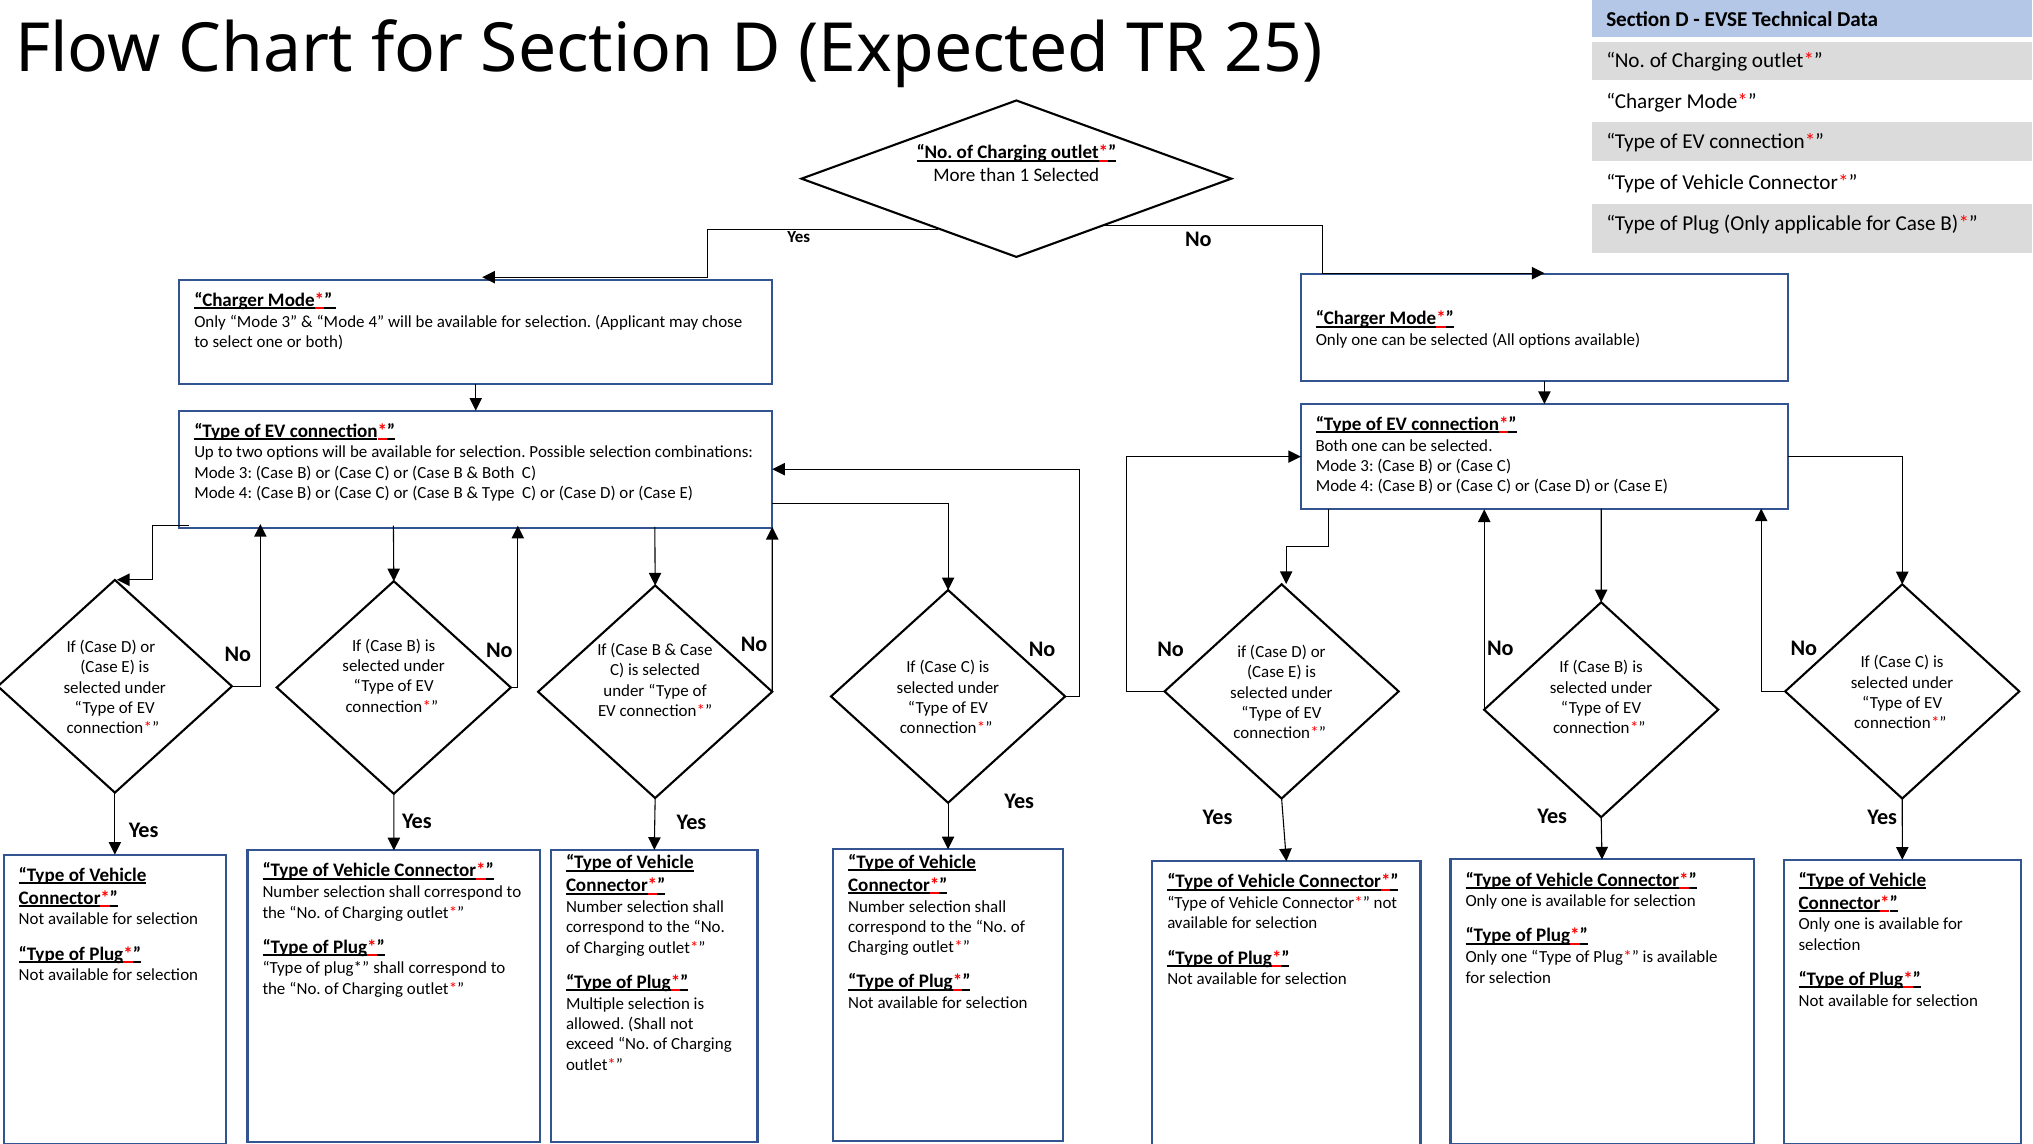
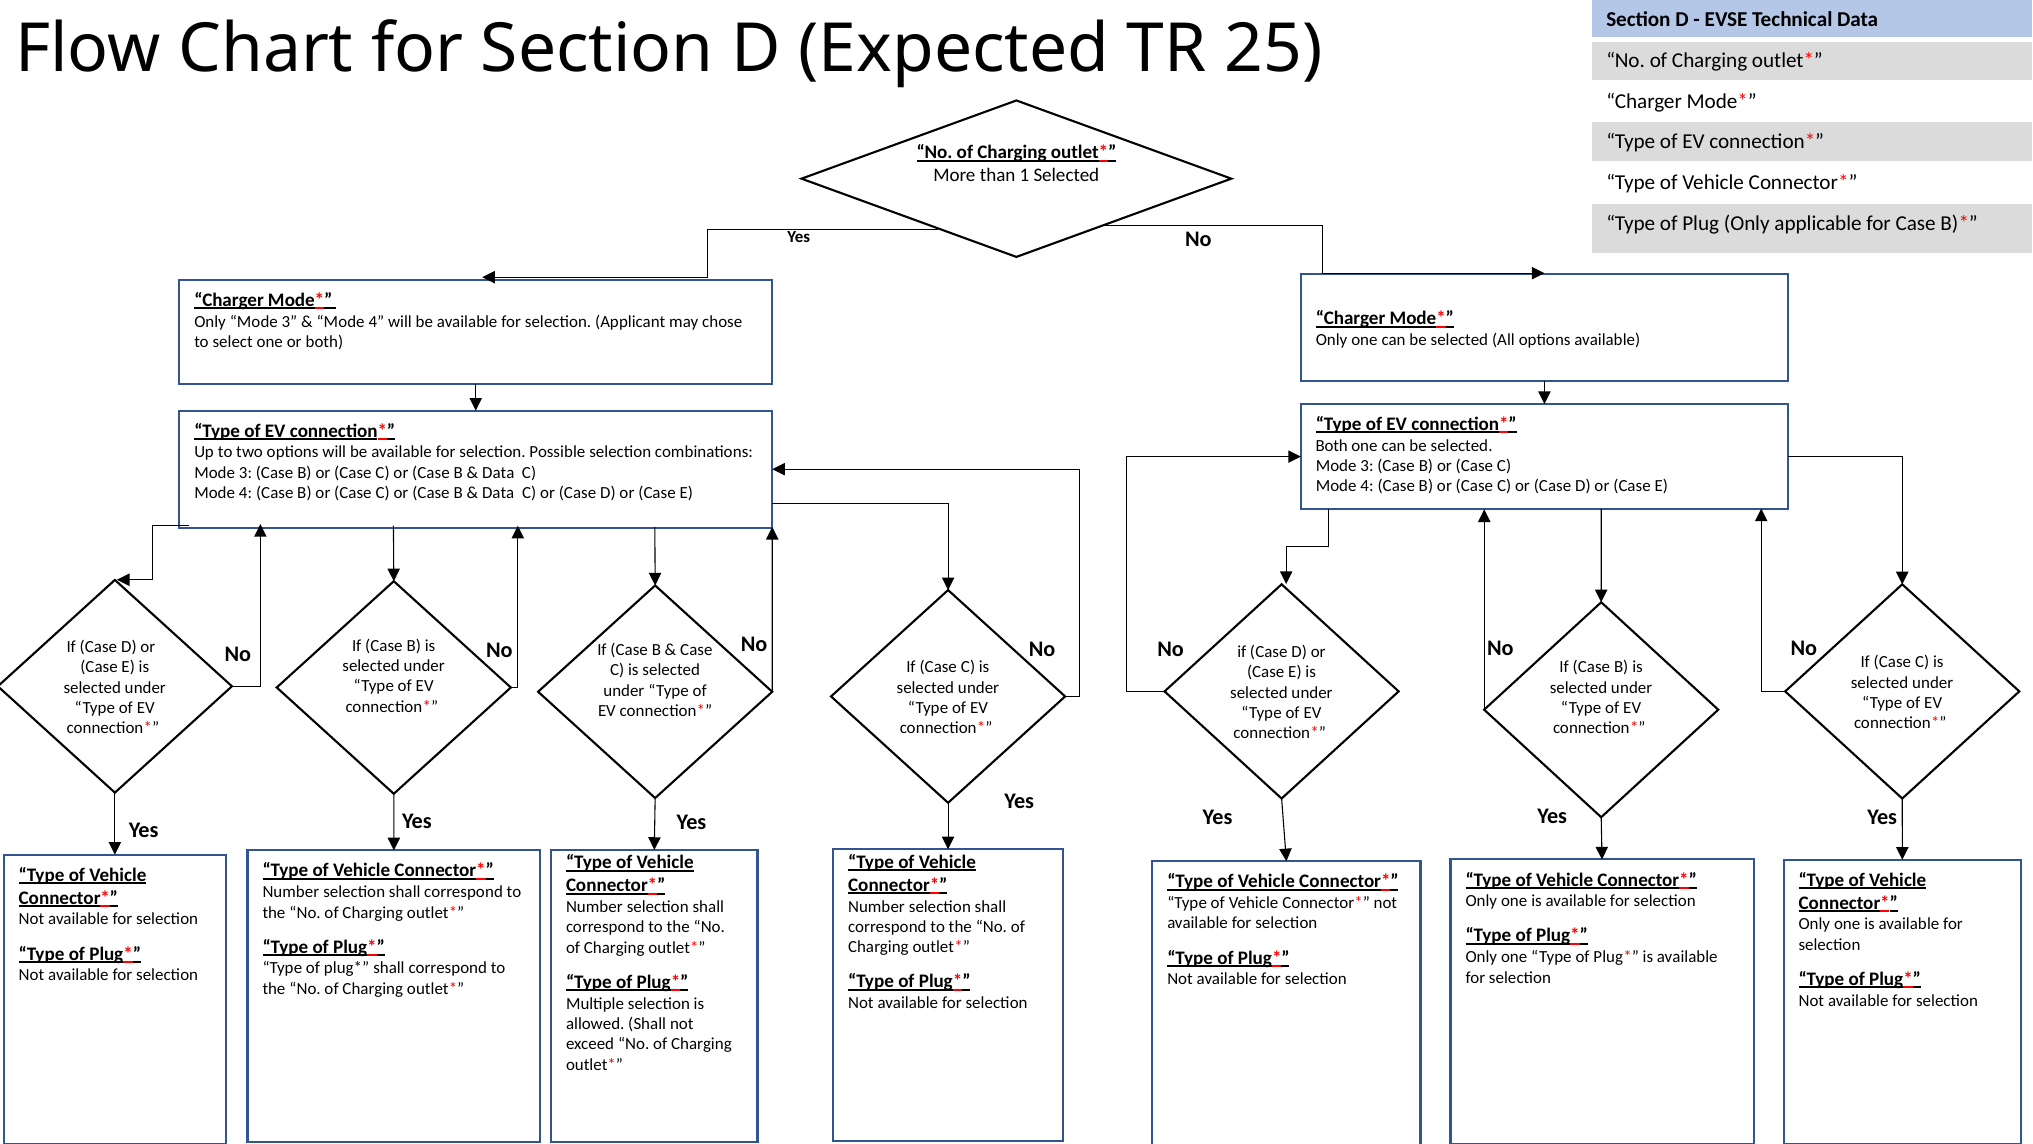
Both: Both -> Data (498, 472)
Type: Type -> Data (498, 493)
